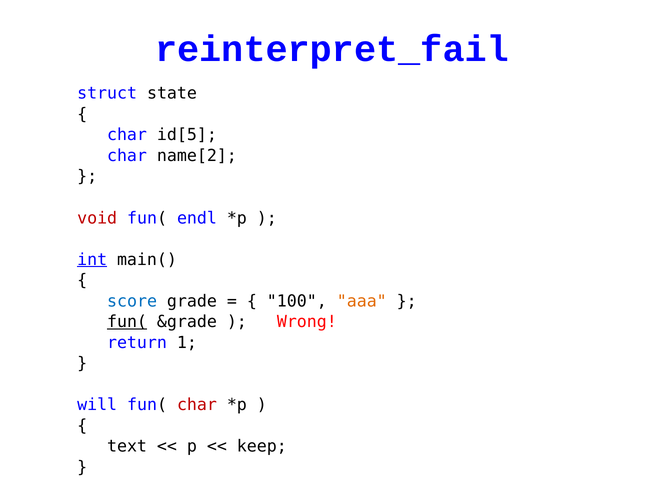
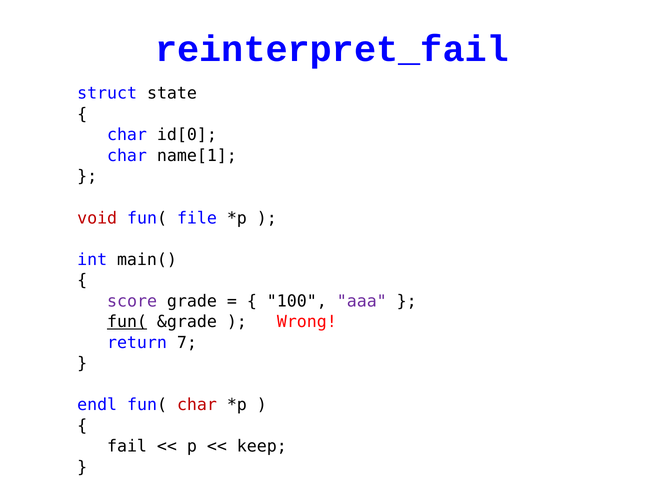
id[5: id[5 -> id[0 (187, 135)
name[2: name[2 -> name[1 (197, 156)
endl: endl -> file (197, 218)
int underline: present -> none (92, 260)
score colour: blue -> purple (132, 301)
aaa colour: orange -> purple (362, 301)
1: 1 -> 7 (187, 343)
will: will -> endl (97, 405)
text: text -> fail (127, 446)
